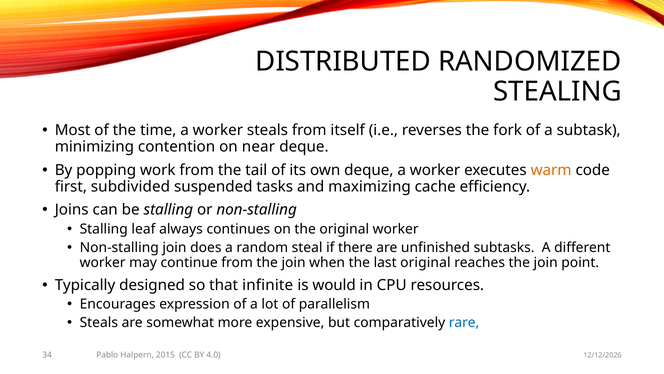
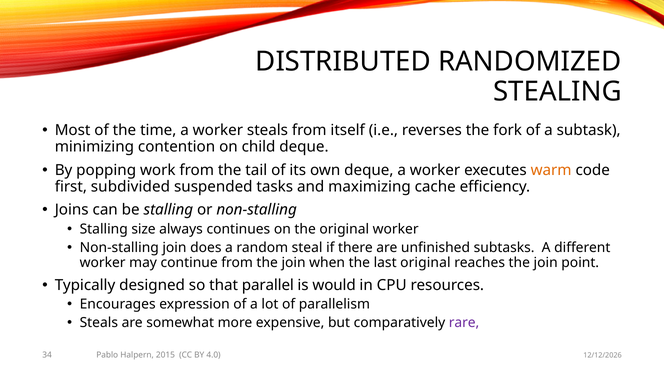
near: near -> child (259, 147)
leaf: leaf -> size (144, 229)
infinite: infinite -> parallel (268, 285)
rare colour: blue -> purple (464, 322)
